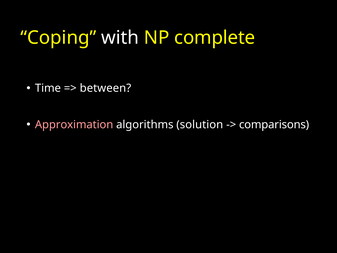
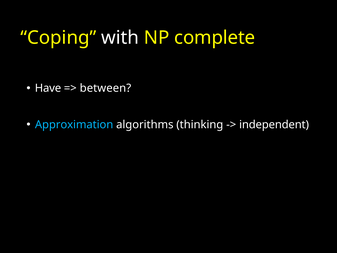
Time: Time -> Have (48, 88)
Approximation colour: pink -> light blue (74, 125)
solution: solution -> thinking (200, 125)
comparisons: comparisons -> independent (274, 125)
